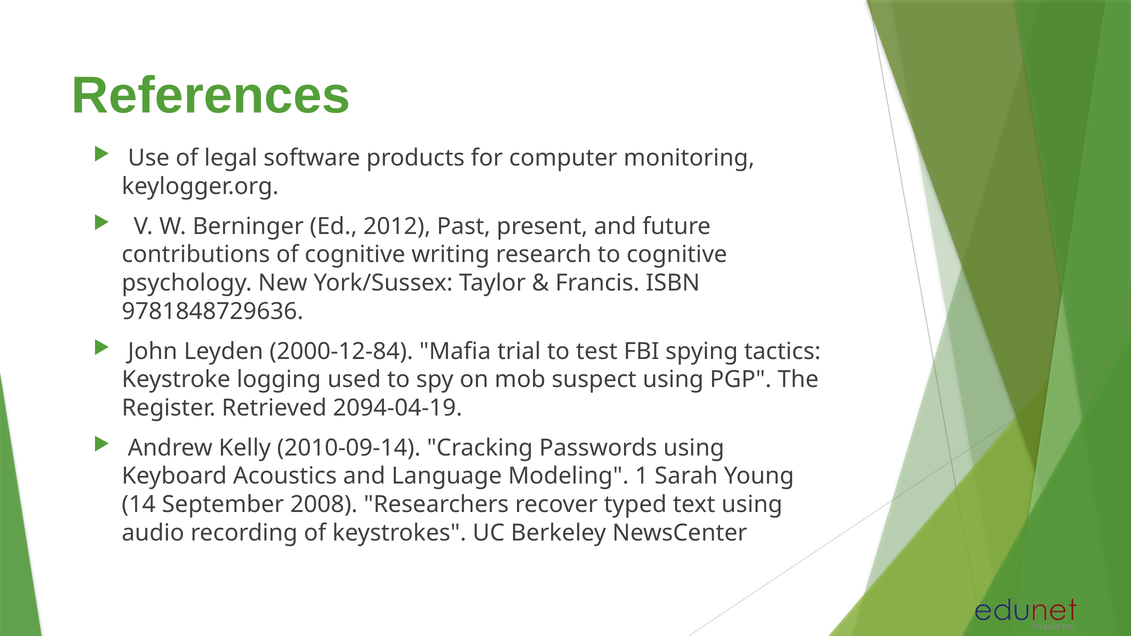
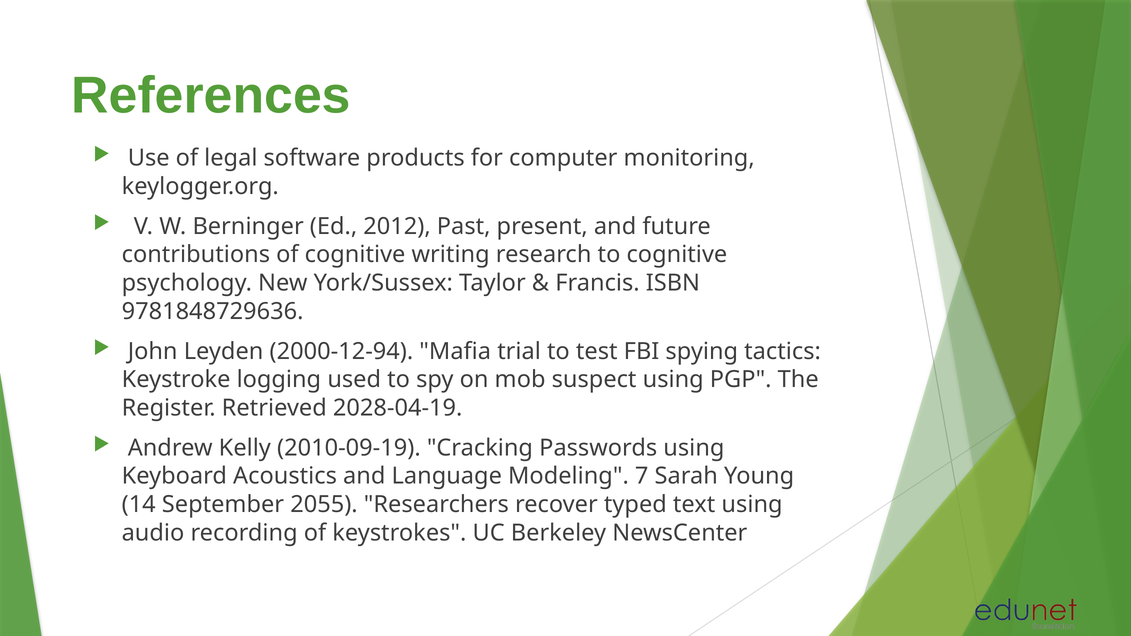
2000-12-84: 2000-12-84 -> 2000-12-94 (341, 351)
2094-04-19: 2094-04-19 -> 2028-04-19 (398, 408)
2010-09-14: 2010-09-14 -> 2010-09-19 (349, 448)
1: 1 -> 7 (642, 476)
2008: 2008 -> 2055 (324, 505)
